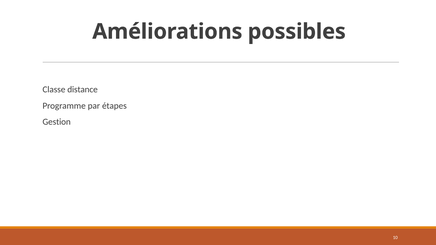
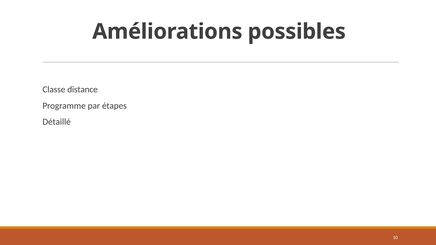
Gestion: Gestion -> Détaillé (57, 122)
